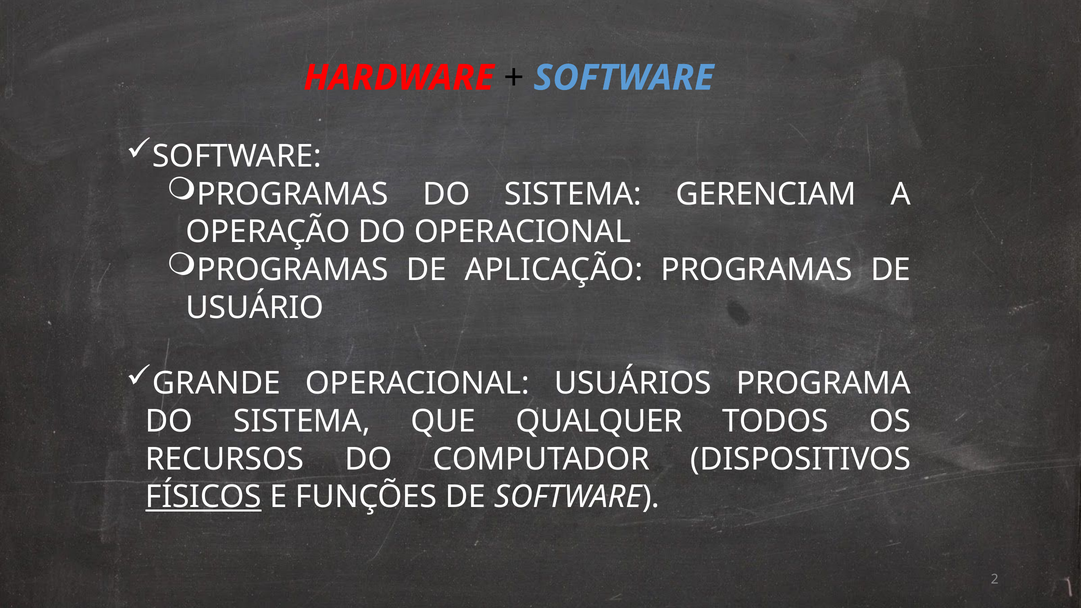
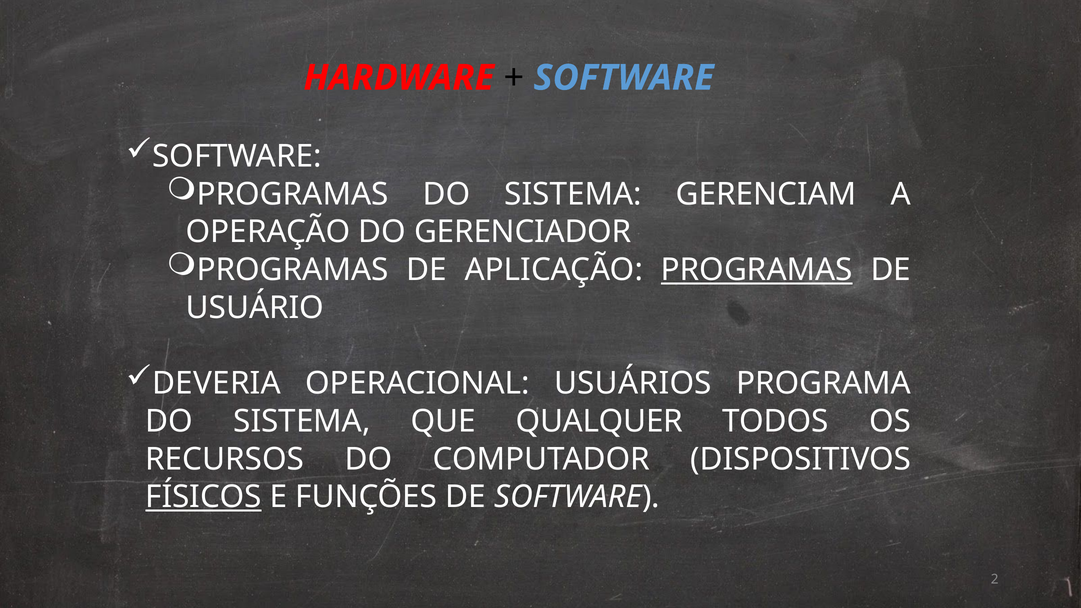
DO OPERACIONAL: OPERACIONAL -> GERENCIADOR (523, 232)
PROGRAMAS underline: none -> present (757, 270)
GRANDE: GRANDE -> DEVERIA (217, 384)
